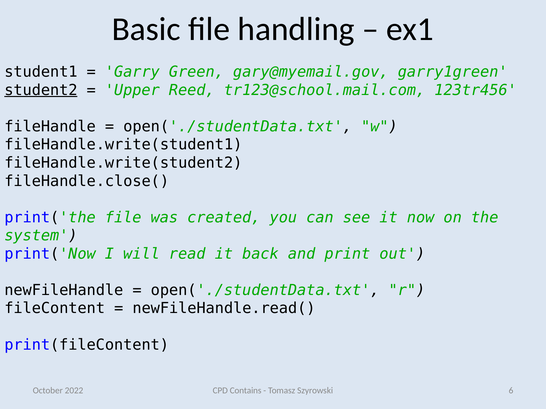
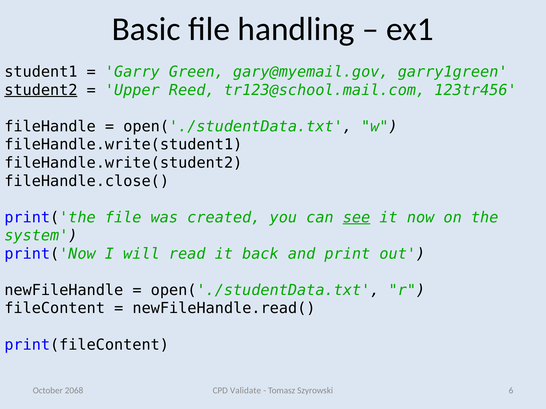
see underline: none -> present (357, 218)
2022: 2022 -> 2068 (74, 391)
Contains: Contains -> Validate (246, 391)
